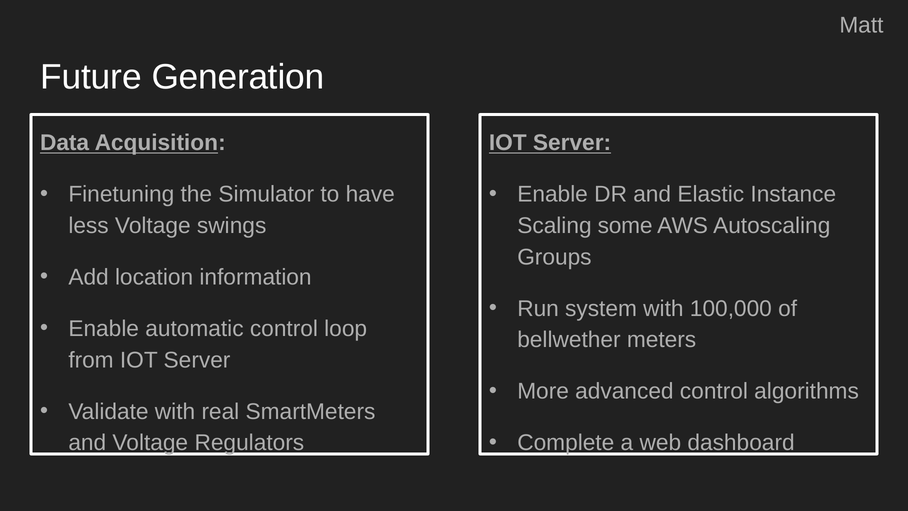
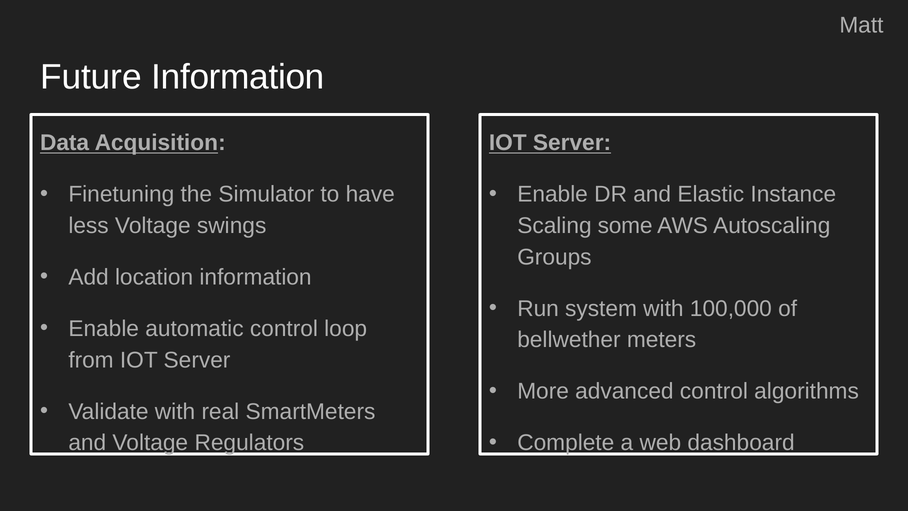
Future Generation: Generation -> Information (238, 77)
